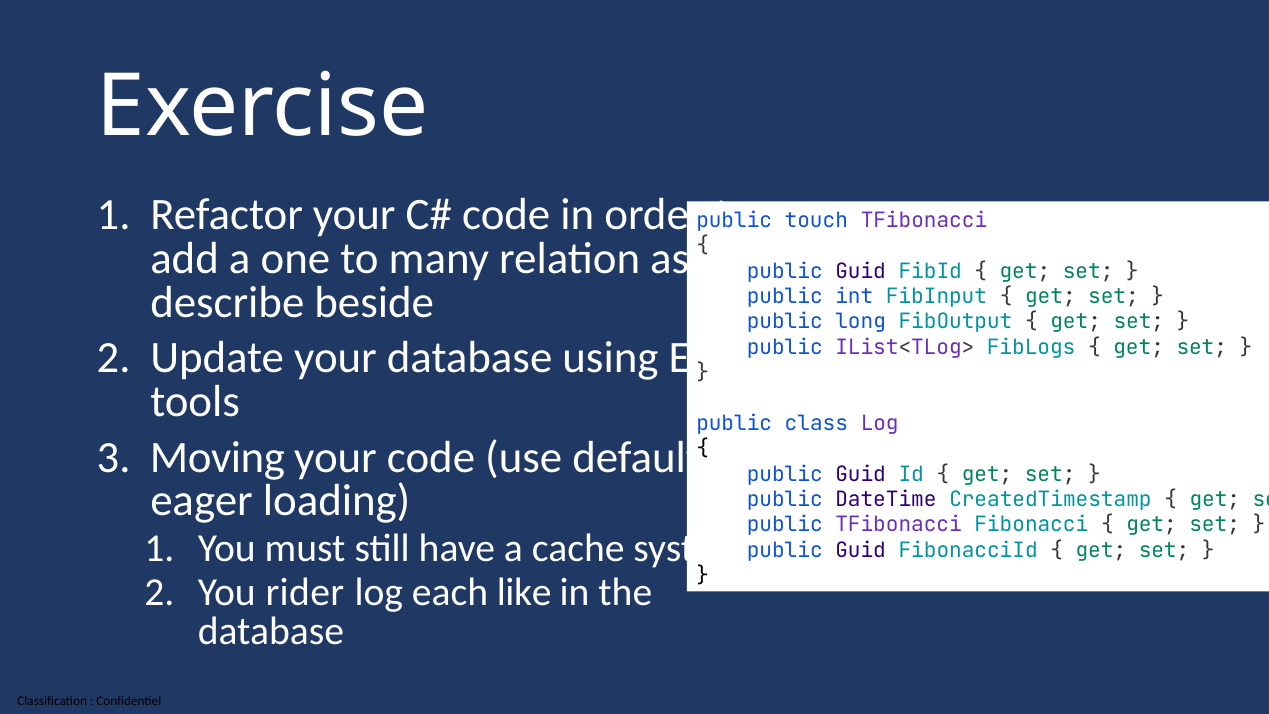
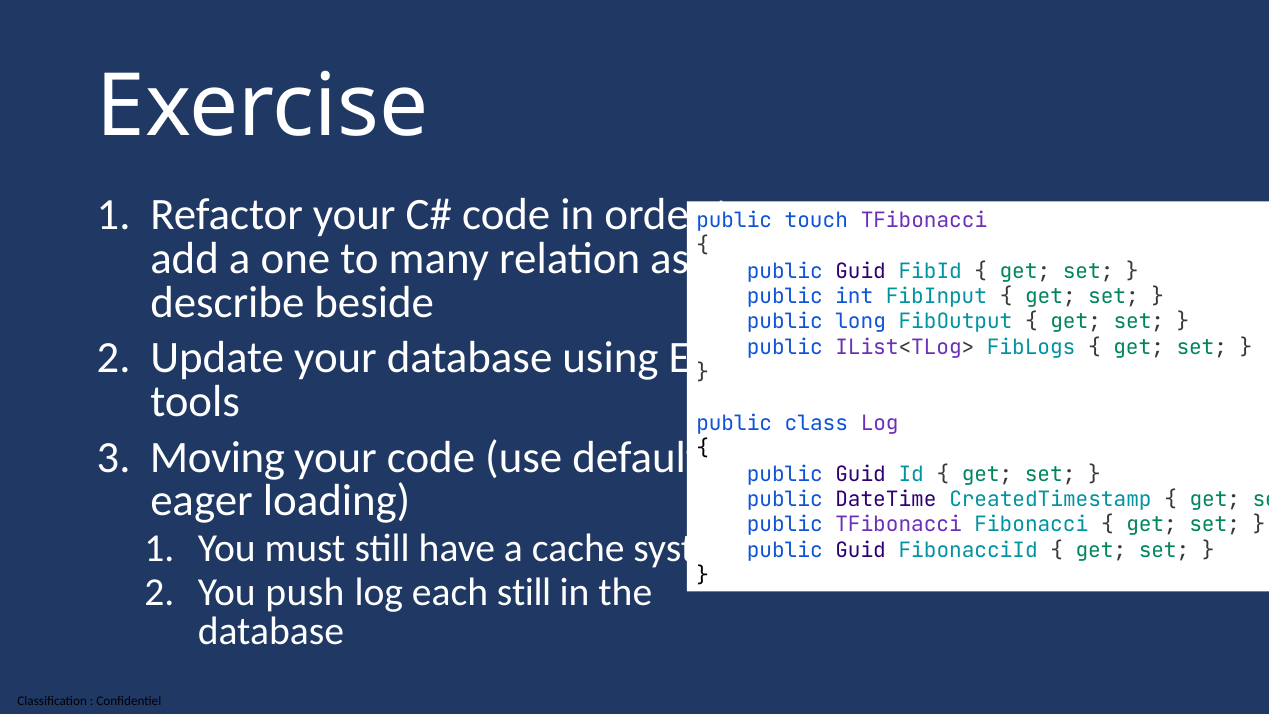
rider: rider -> push (305, 593)
each like: like -> still (524, 593)
